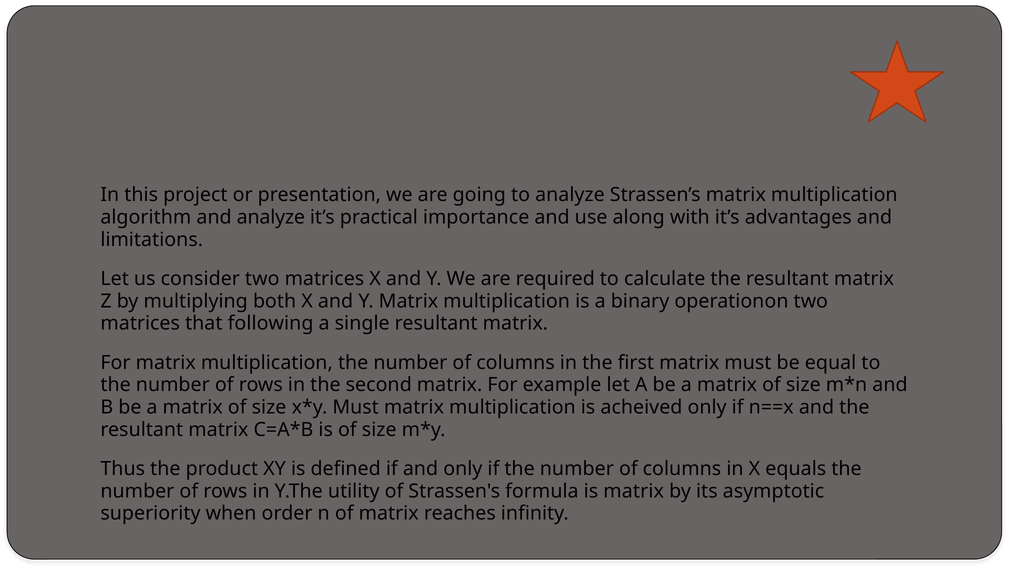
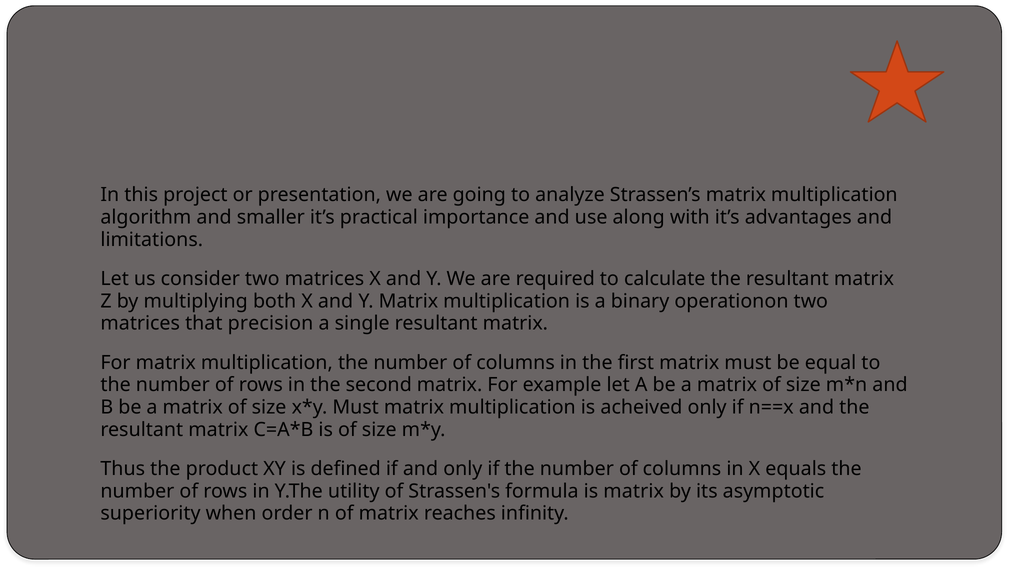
and analyze: analyze -> smaller (271, 218)
following: following -> precision (271, 324)
